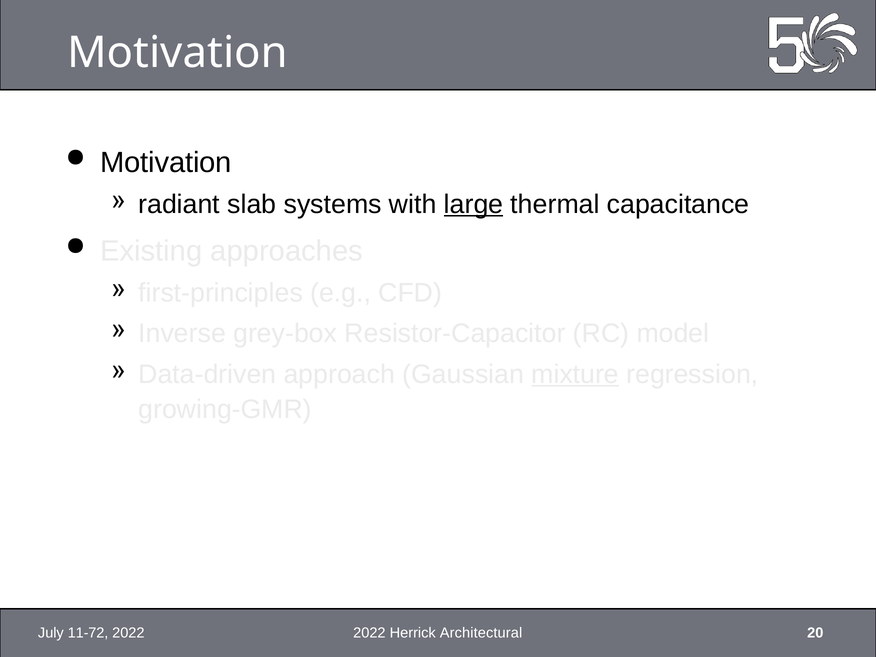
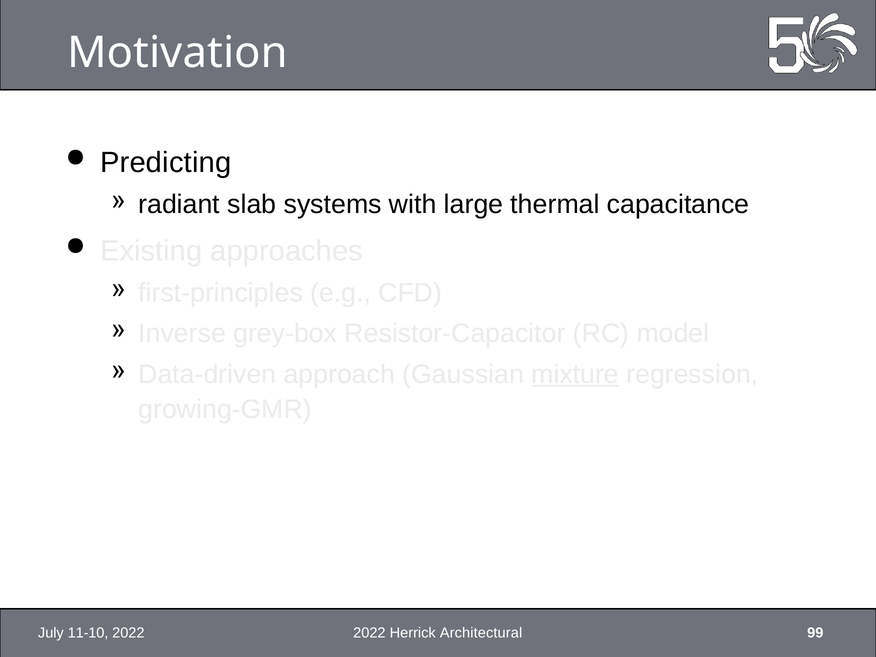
Motivation: Motivation -> Predicting (166, 162)
large underline: present -> none (474, 204)
11-72: 11-72 -> 11-10 (88, 633)
20: 20 -> 99 (815, 633)
